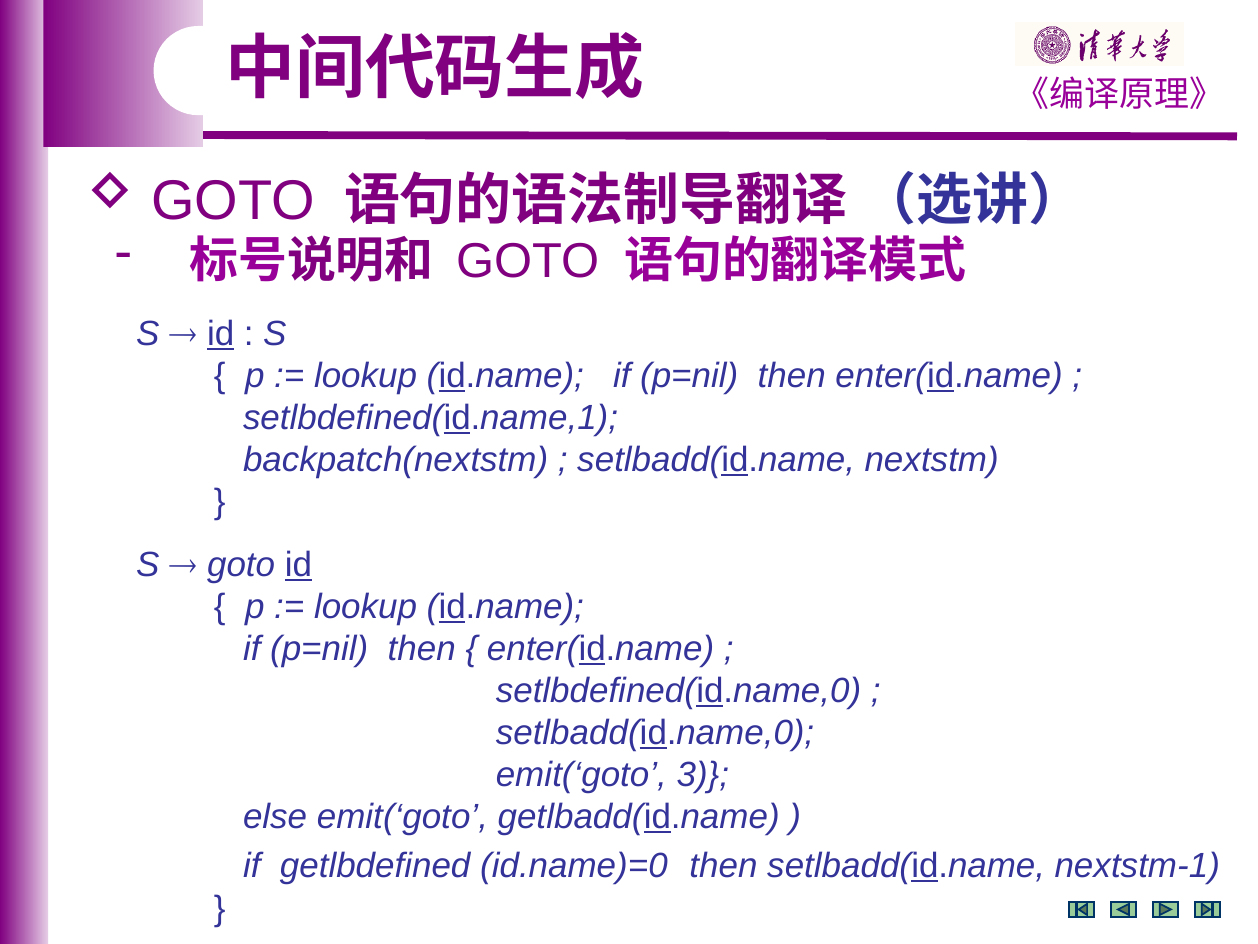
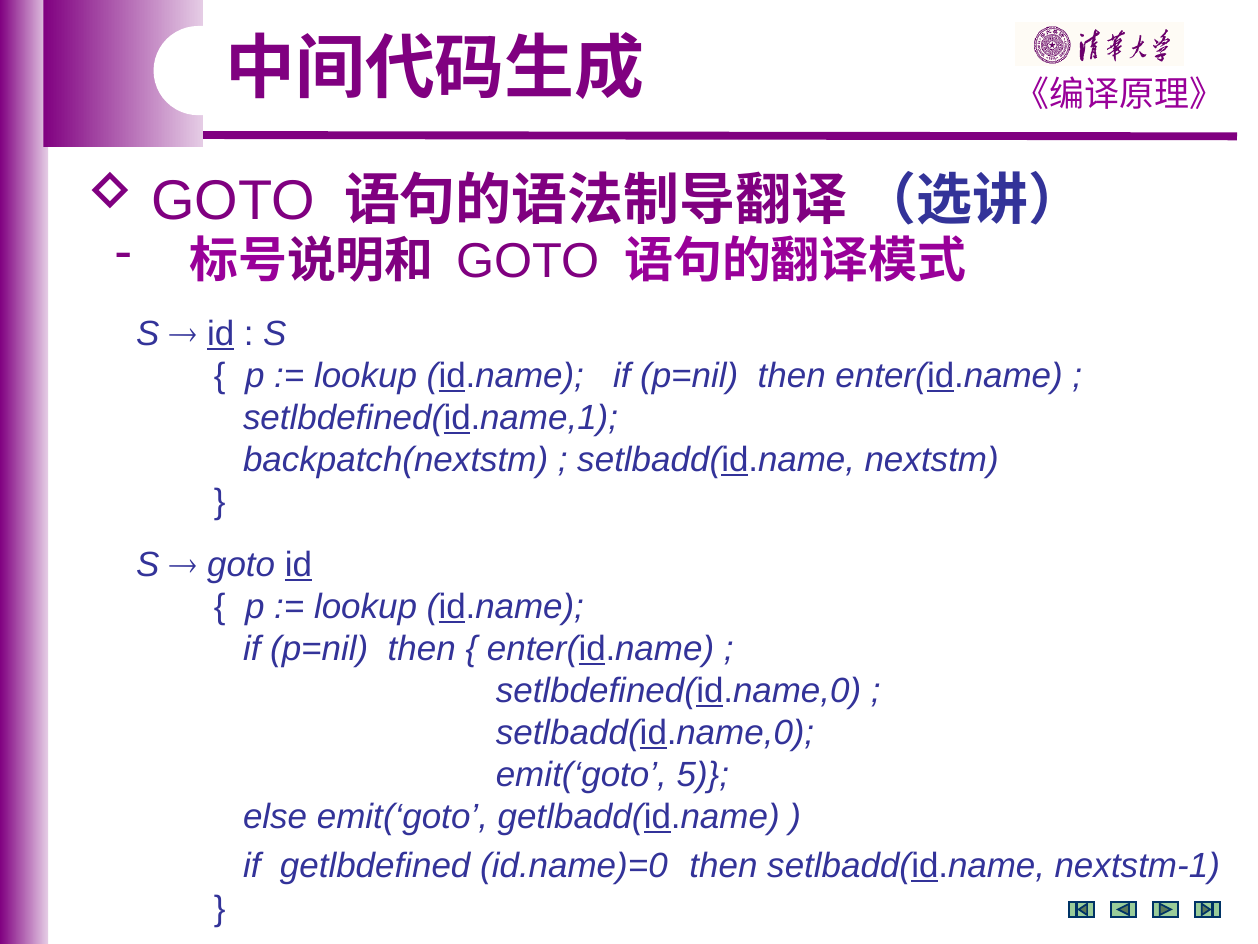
3: 3 -> 5 (703, 774)
